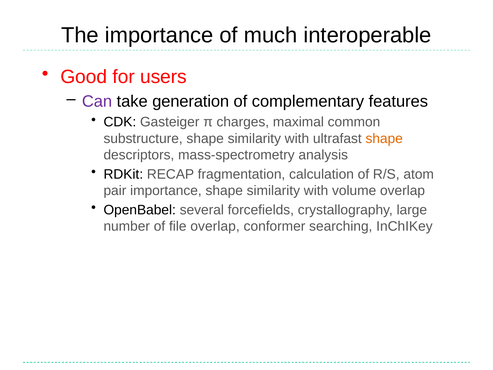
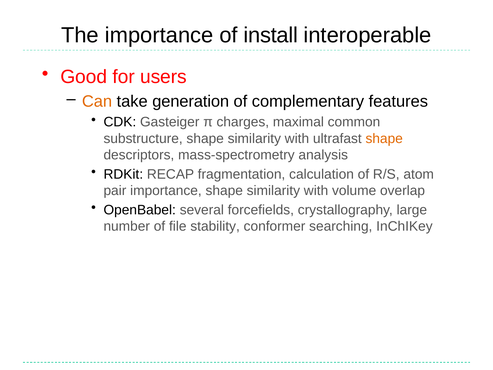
much: much -> install (271, 35)
Can colour: purple -> orange (97, 101)
file overlap: overlap -> stability (215, 226)
